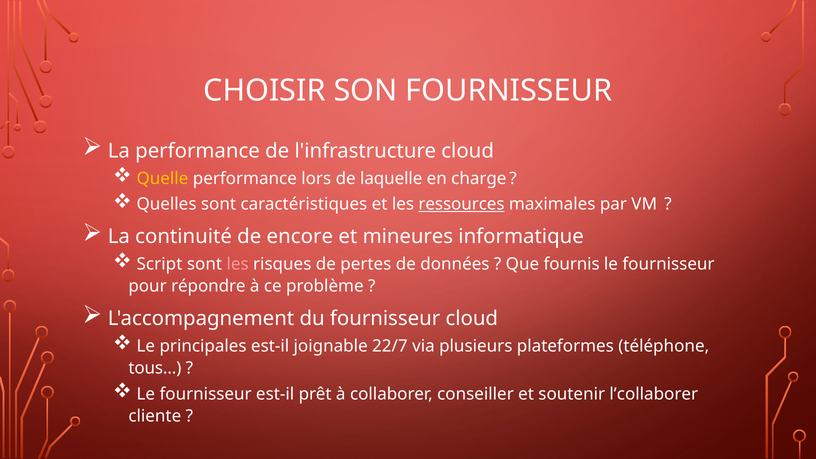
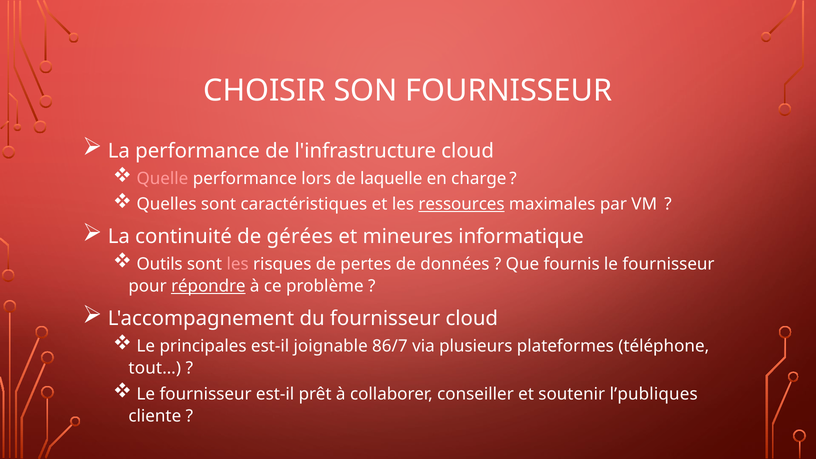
Quelle colour: yellow -> pink (162, 178)
encore: encore -> gérées (300, 237)
Script: Script -> Outils (160, 264)
répondre underline: none -> present (208, 286)
22/7: 22/7 -> 86/7 (390, 346)
tous…: tous… -> tout… (155, 368)
l’collaborer: l’collaborer -> l’publiques (654, 394)
